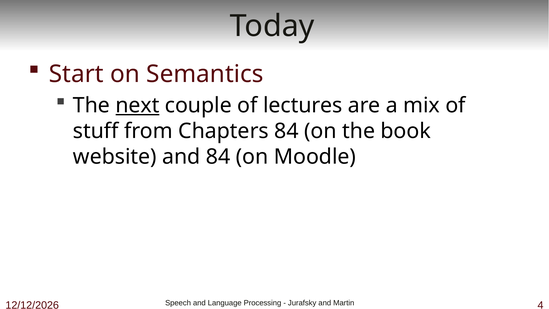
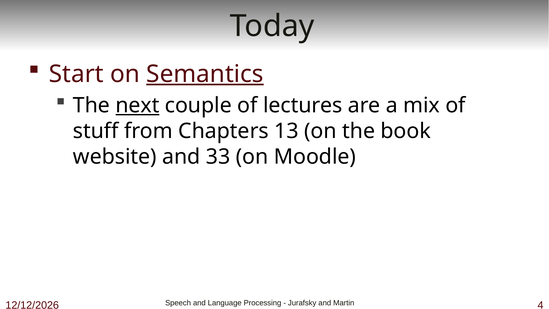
Semantics underline: none -> present (205, 74)
Chapters 84: 84 -> 13 (286, 131)
and 84: 84 -> 33 (218, 157)
